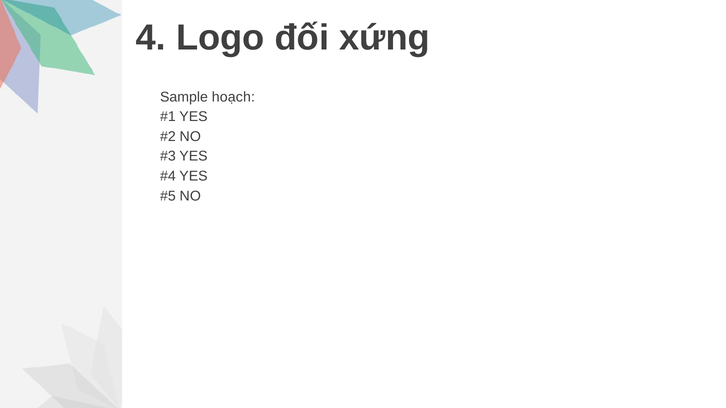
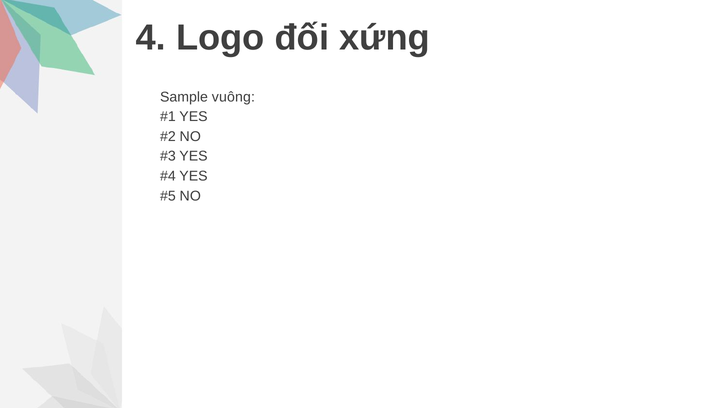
hoạch: hoạch -> vuông (233, 97)
